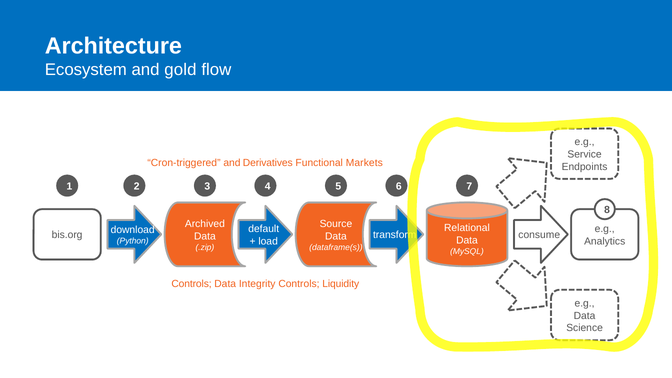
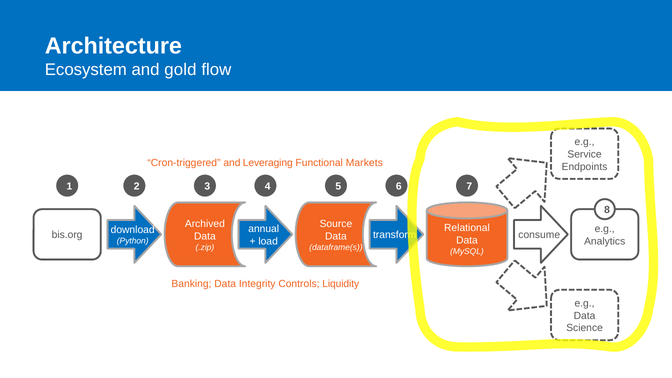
Derivatives: Derivatives -> Leveraging (268, 163)
default: default -> annual (264, 229)
Controls: Controls -> Banking (191, 284)
